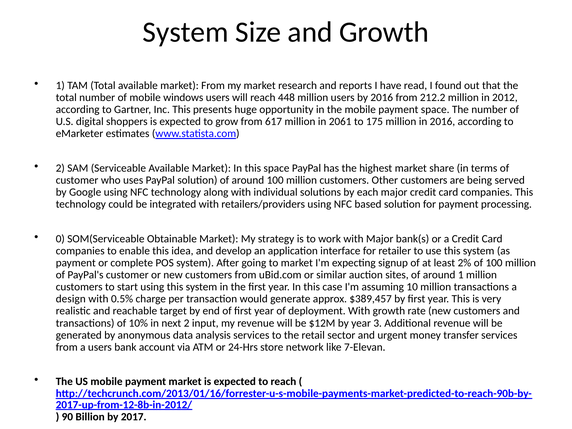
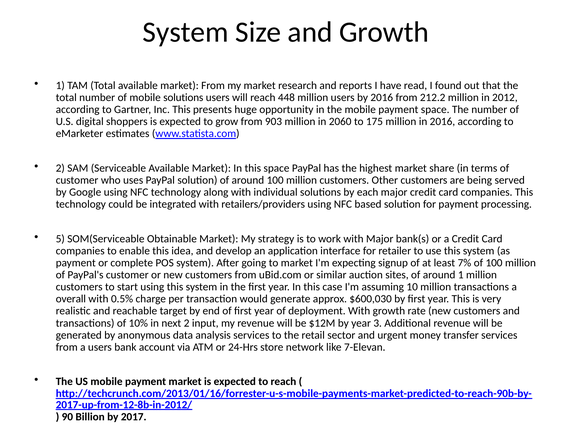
mobile windows: windows -> solutions (183, 97)
617: 617 -> 903 (274, 122)
2061: 2061 -> 2060 (340, 122)
0: 0 -> 5 (60, 239)
2%: 2% -> 7% (464, 263)
design: design -> overall (71, 299)
$389,457: $389,457 -> $600,030 (371, 299)
